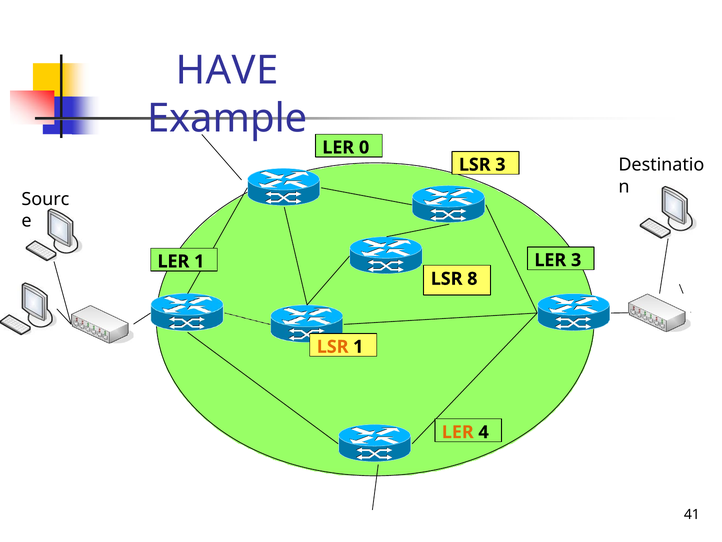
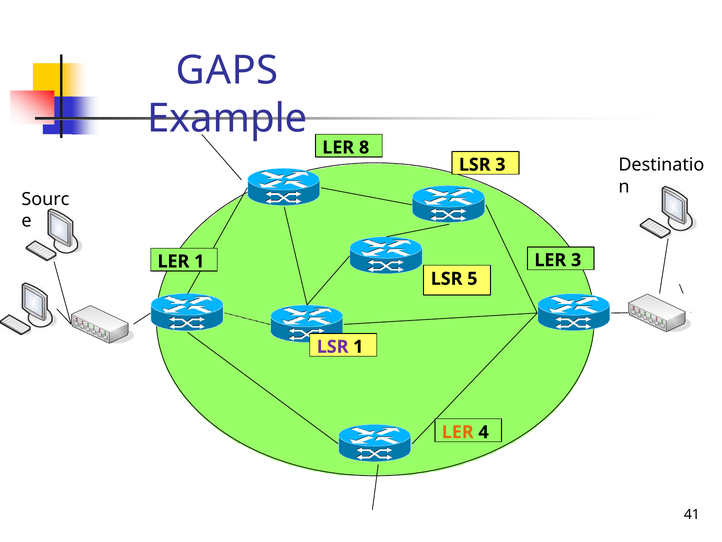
HAVE: HAVE -> GAPS (227, 70)
0: 0 -> 8 (364, 147)
8: 8 -> 5 (472, 279)
LSR colour: orange -> purple (333, 346)
